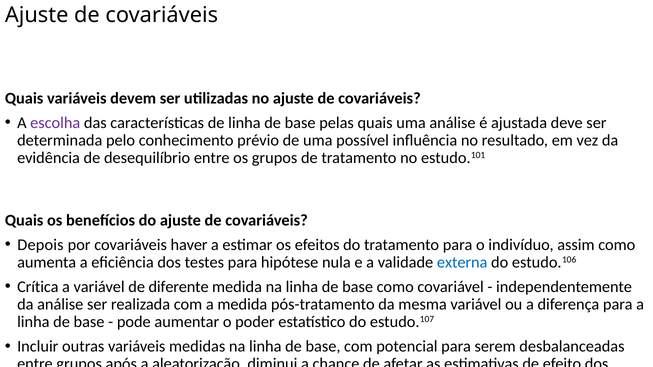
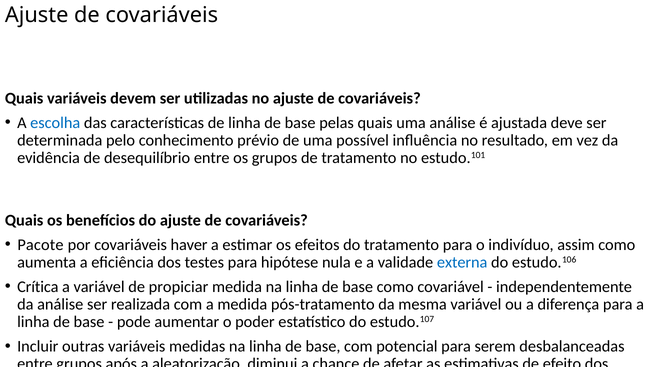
escolha colour: purple -> blue (55, 123)
Depois: Depois -> Pacote (40, 245)
diferente: diferente -> propiciar (178, 287)
